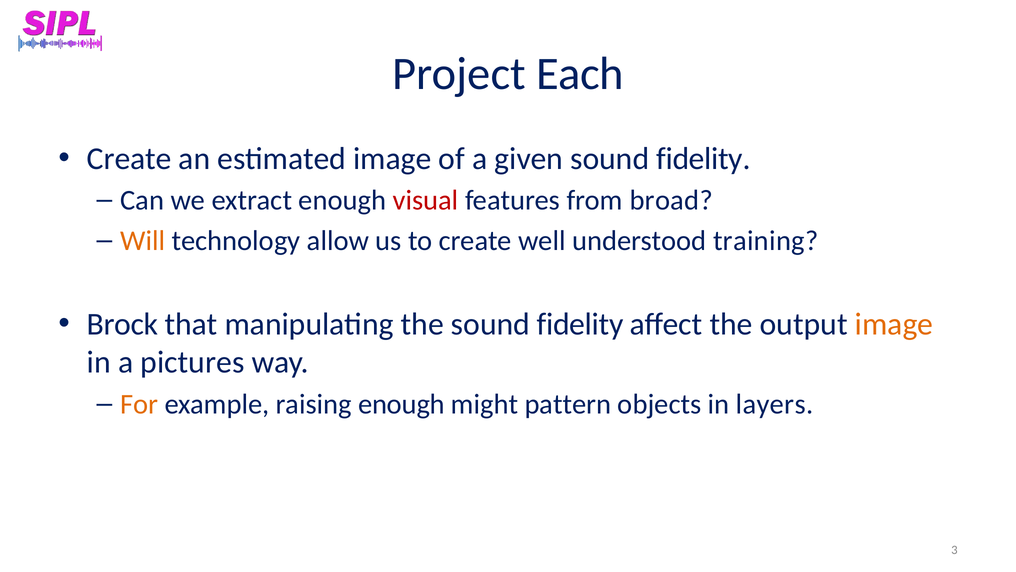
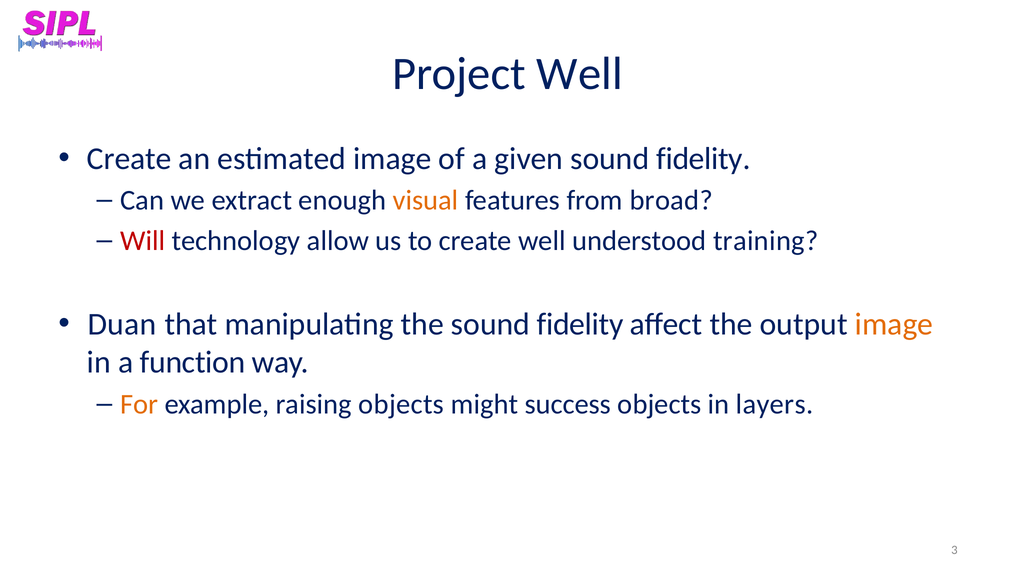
Project Each: Each -> Well (580, 74)
visual colour: red -> orange (426, 200)
Will colour: orange -> red (143, 241)
Brock: Brock -> Duan (122, 324)
pictures: pictures -> function (193, 362)
raising enough: enough -> objects (401, 404)
pattern: pattern -> success (568, 404)
